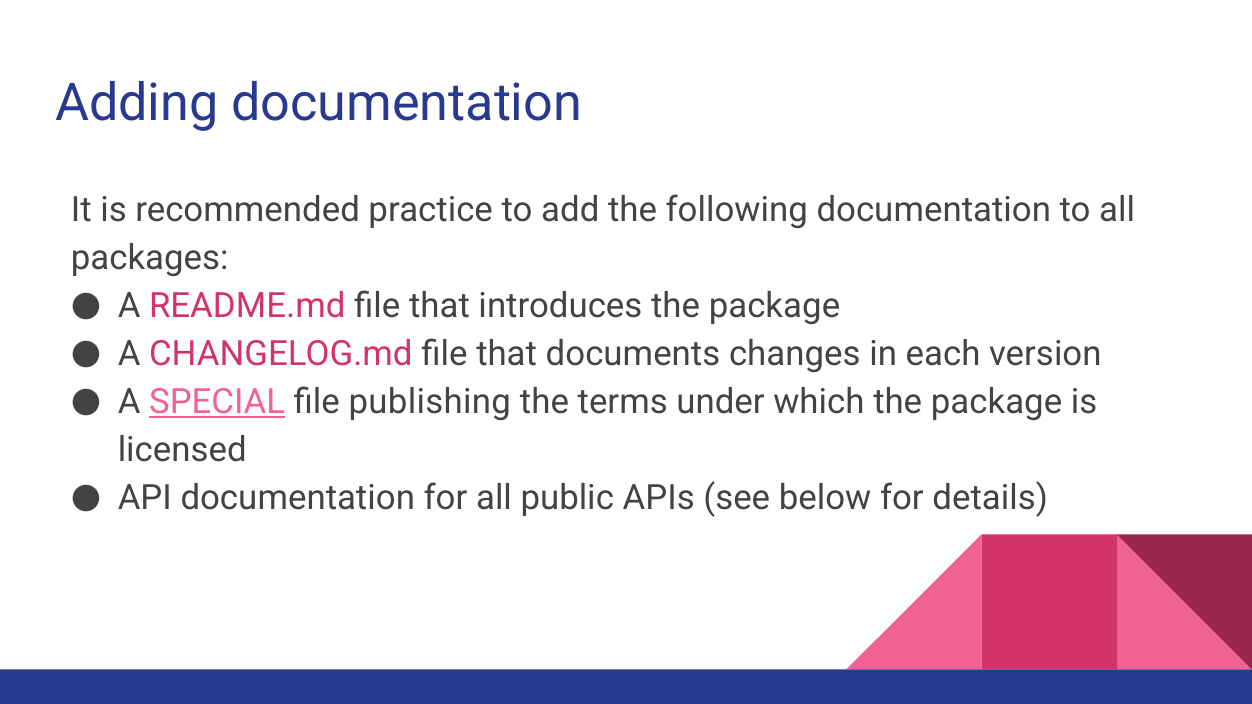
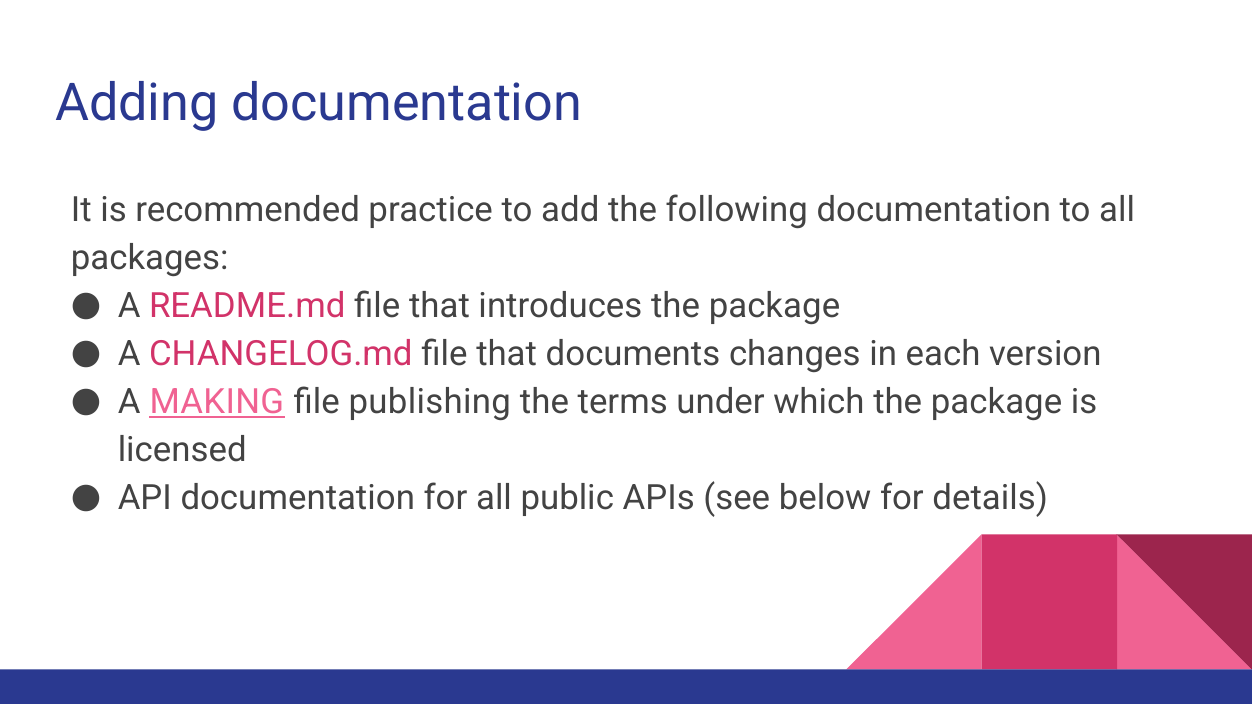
SPECIAL: SPECIAL -> MAKING (217, 403)
